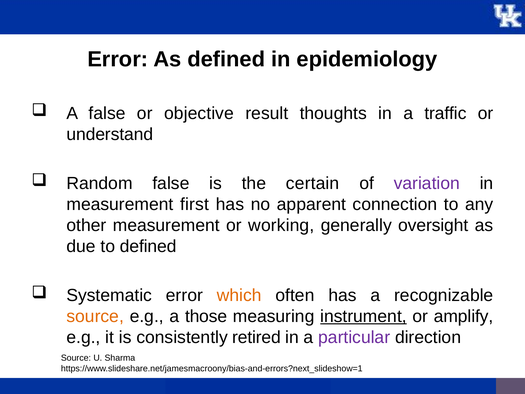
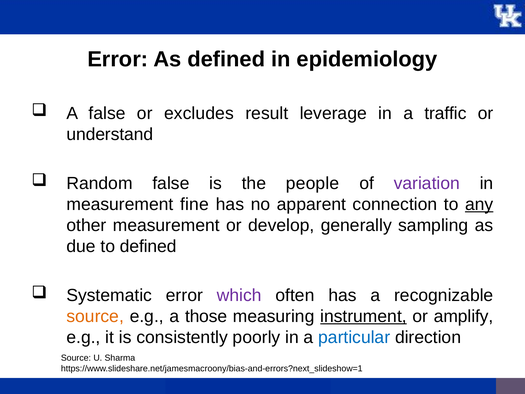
objective: objective -> excludes (199, 113)
thoughts: thoughts -> leverage (333, 113)
certain: certain -> people (313, 183)
first: first -> fine (195, 204)
any underline: none -> present (479, 204)
working: working -> develop (281, 225)
oversight: oversight -> sampling (433, 225)
which colour: orange -> purple (239, 295)
retired: retired -> poorly (256, 337)
particular colour: purple -> blue (354, 337)
